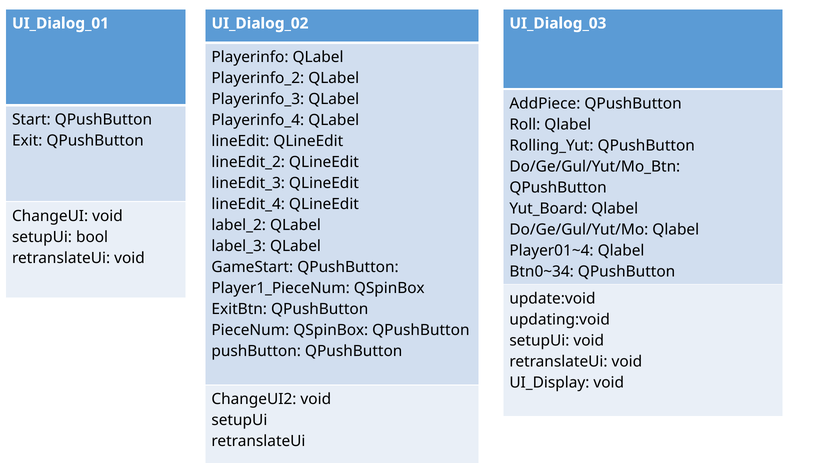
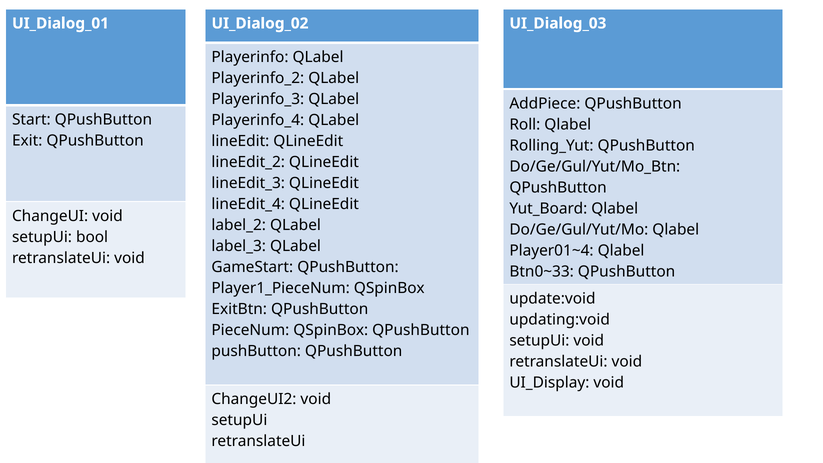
Btn0~34: Btn0~34 -> Btn0~33 (542, 271)
